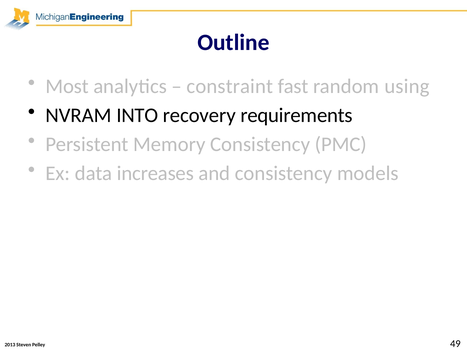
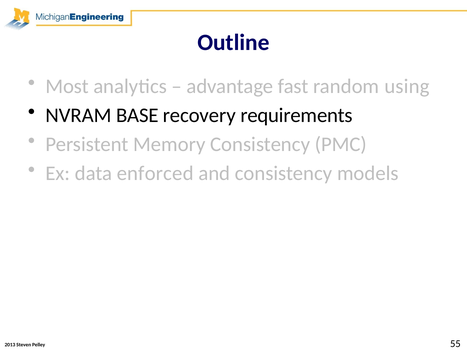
constraint: constraint -> advantage (230, 86)
INTO: INTO -> BASE (137, 115)
increases: increases -> enforced (155, 173)
49: 49 -> 55 (455, 344)
